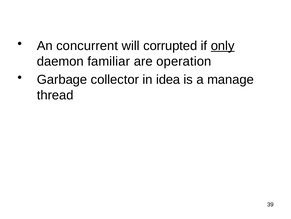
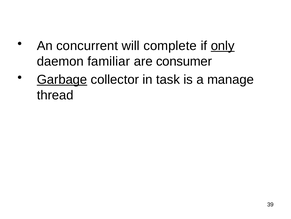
corrupted: corrupted -> complete (170, 46)
operation: operation -> consumer (184, 61)
Garbage underline: none -> present (62, 79)
idea: idea -> task (168, 79)
